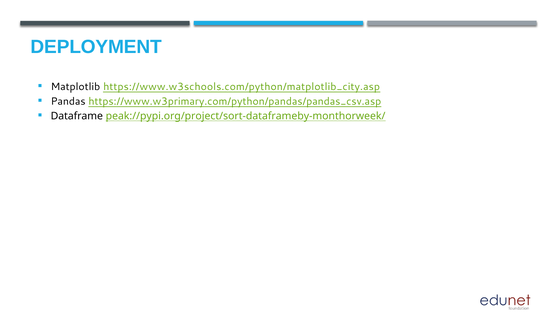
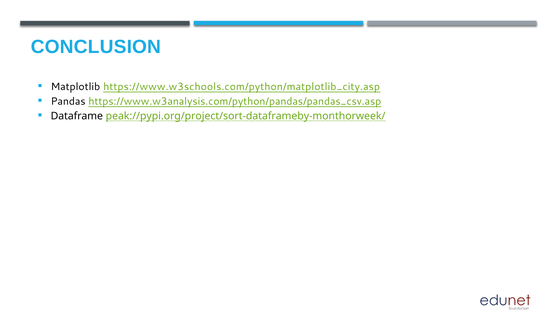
DEPLOYMENT: DEPLOYMENT -> CONCLUSION (96, 47)
https://www.w3primary.com/python/pandas/pandas_csv.asp: https://www.w3primary.com/python/pandas/pandas_csv.asp -> https://www.w3analysis.com/python/pandas/pandas_csv.asp (235, 101)
